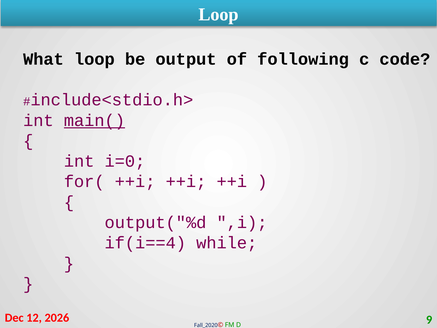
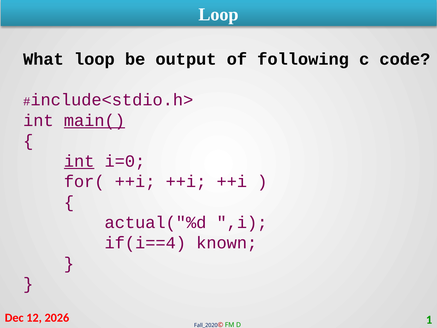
int underline: none -> present (79, 161)
output("%d: output("%d -> actual("%d (155, 222)
while: while -> known (227, 243)
9: 9 -> 1 (429, 320)
